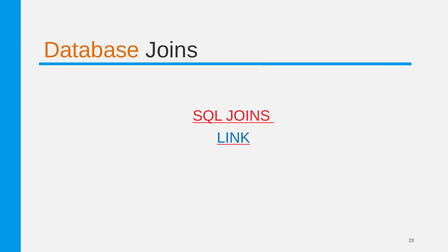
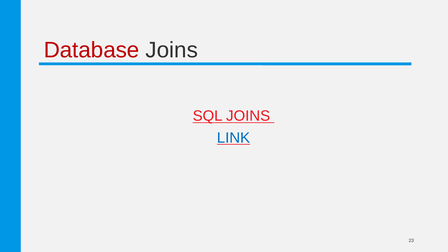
Database colour: orange -> red (92, 50)
